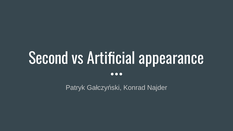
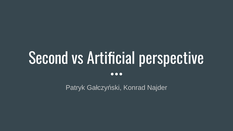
appearance: appearance -> perspective (171, 59)
